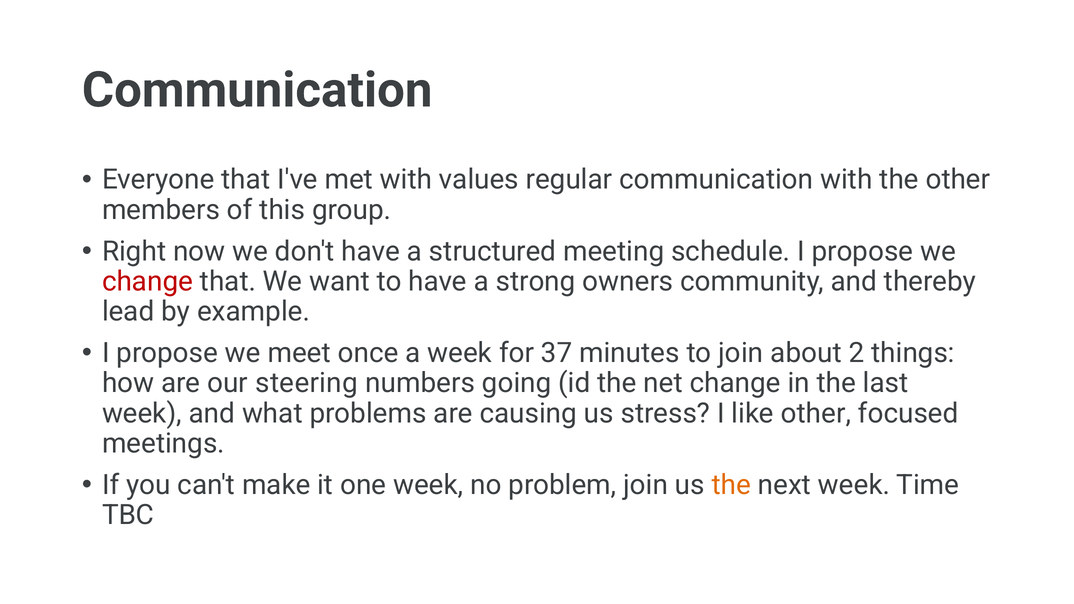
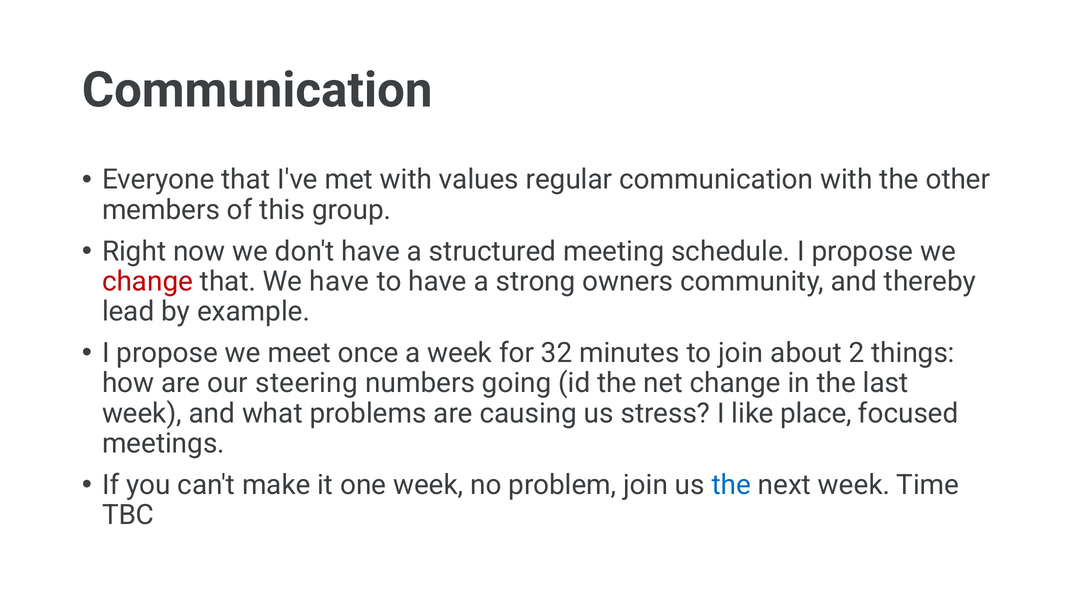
We want: want -> have (339, 282)
37: 37 -> 32 (557, 353)
like other: other -> place (816, 413)
the colour: orange -> blue (731, 485)
